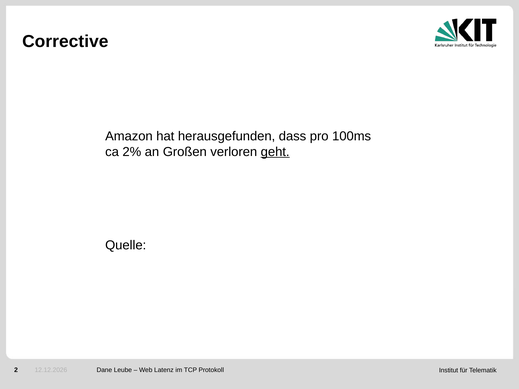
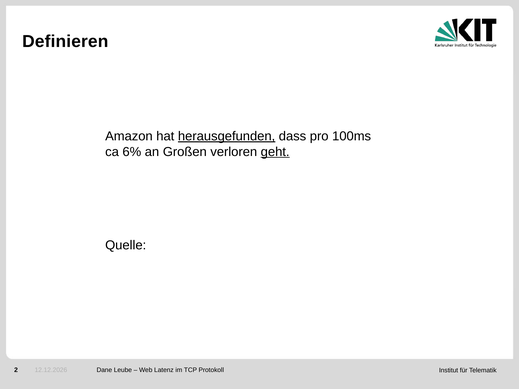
Corrective: Corrective -> Definieren (65, 42)
herausgefunden underline: none -> present (227, 136)
2%: 2% -> 6% (132, 152)
